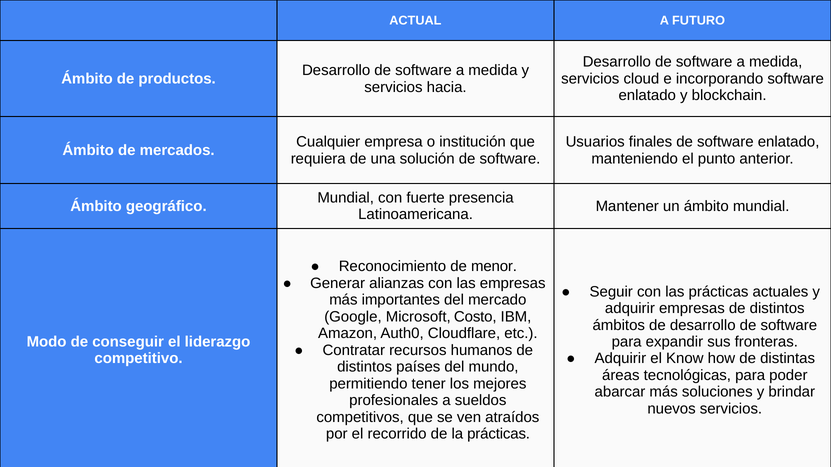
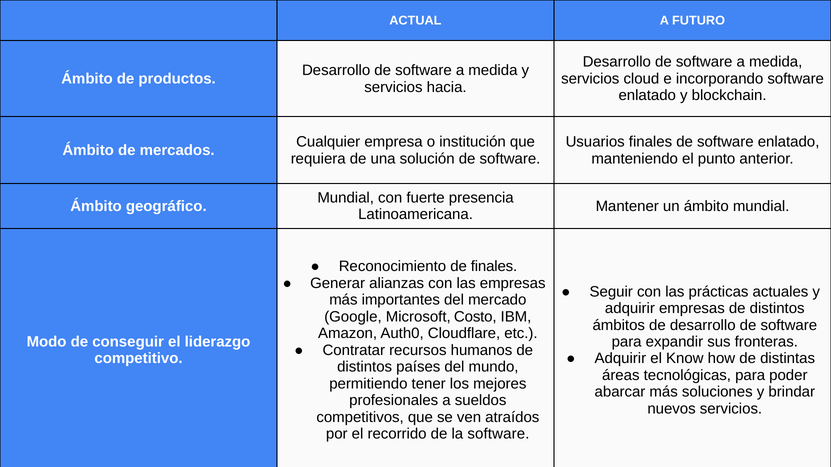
de menor: menor -> finales (494, 267)
la prácticas: prácticas -> software (498, 434)
